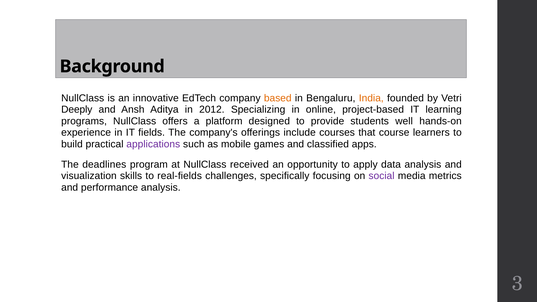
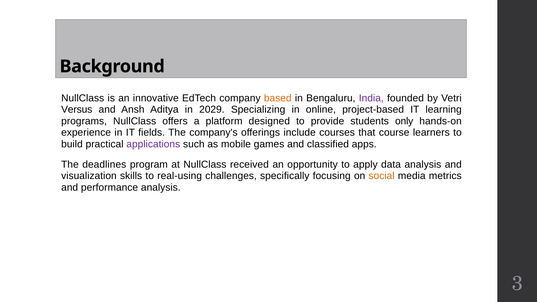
India colour: orange -> purple (371, 98)
Deeply: Deeply -> Versus (77, 110)
2012: 2012 -> 2029 (212, 110)
well: well -> only (404, 121)
real-fields: real-fields -> real-using (180, 176)
social colour: purple -> orange (382, 176)
